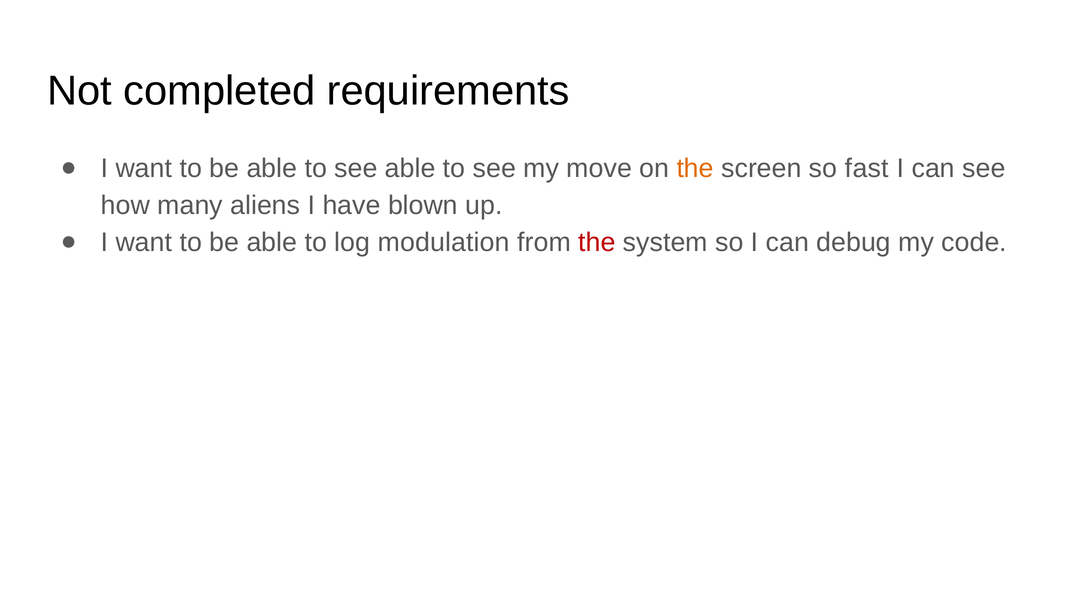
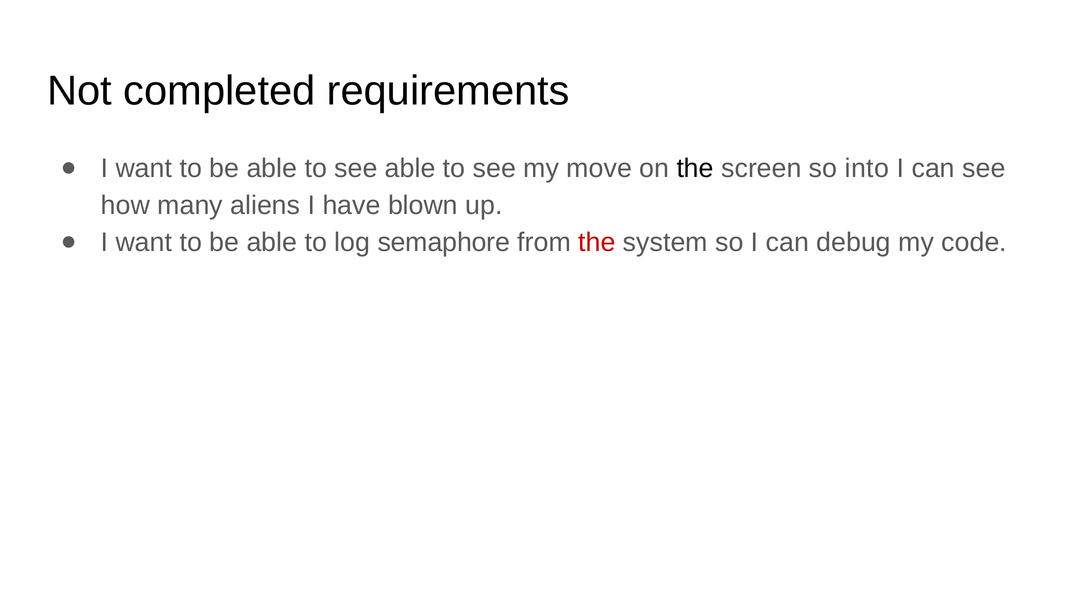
the colour: orange -> black (695, 169)
fast: fast -> into (867, 169)
modulation: modulation -> semaphore (444, 243)
